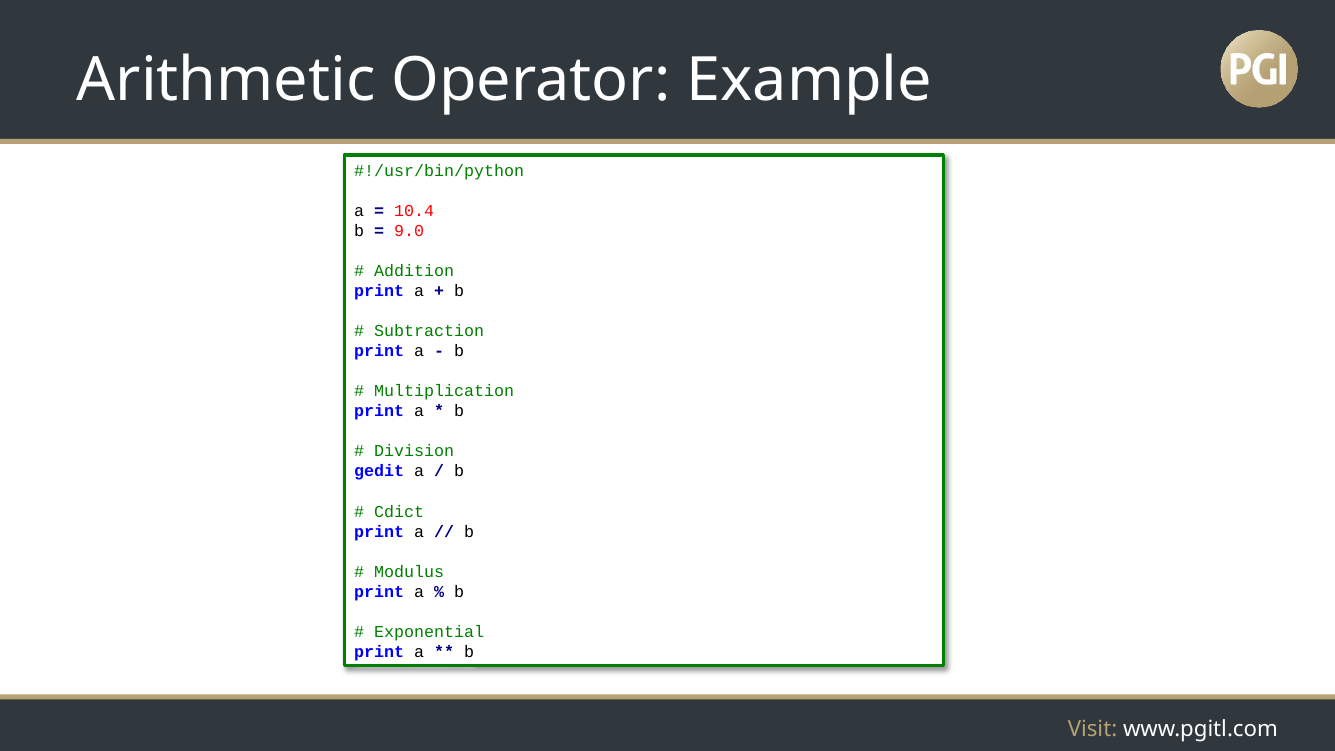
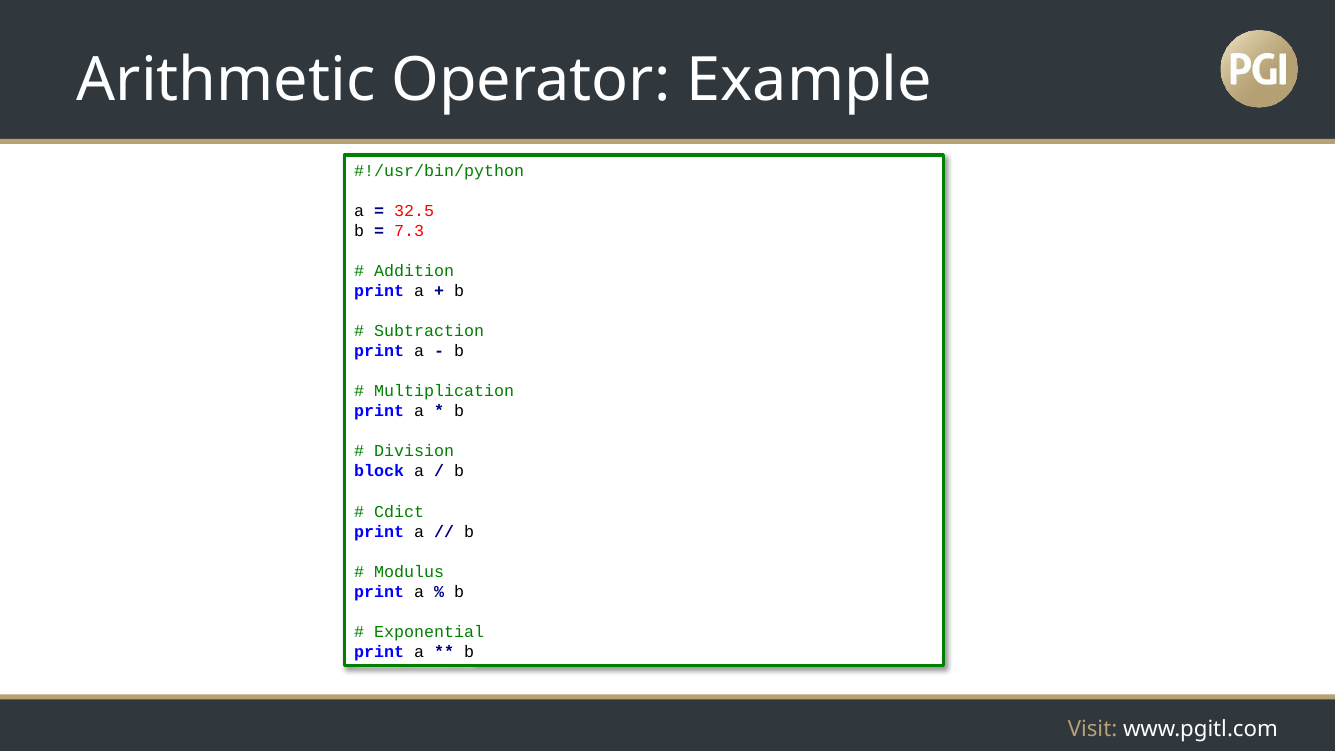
10.4: 10.4 -> 32.5 (414, 211)
9.0: 9.0 -> 7.3 (409, 231)
gedit: gedit -> block (379, 471)
